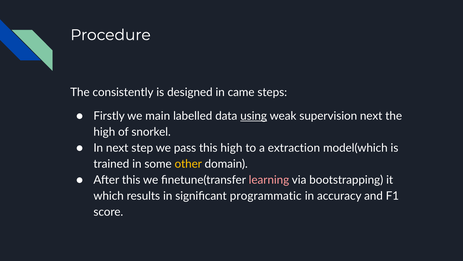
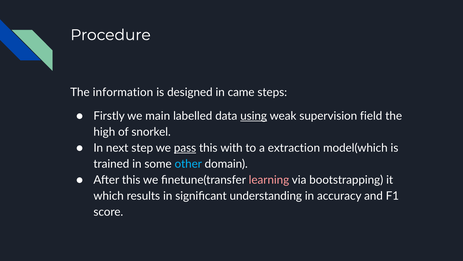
consistently: consistently -> information (123, 92)
supervision next: next -> field (371, 116)
pass underline: none -> present (185, 148)
this high: high -> with (232, 148)
other colour: yellow -> light blue (188, 164)
programmatic: programmatic -> understanding (266, 196)
